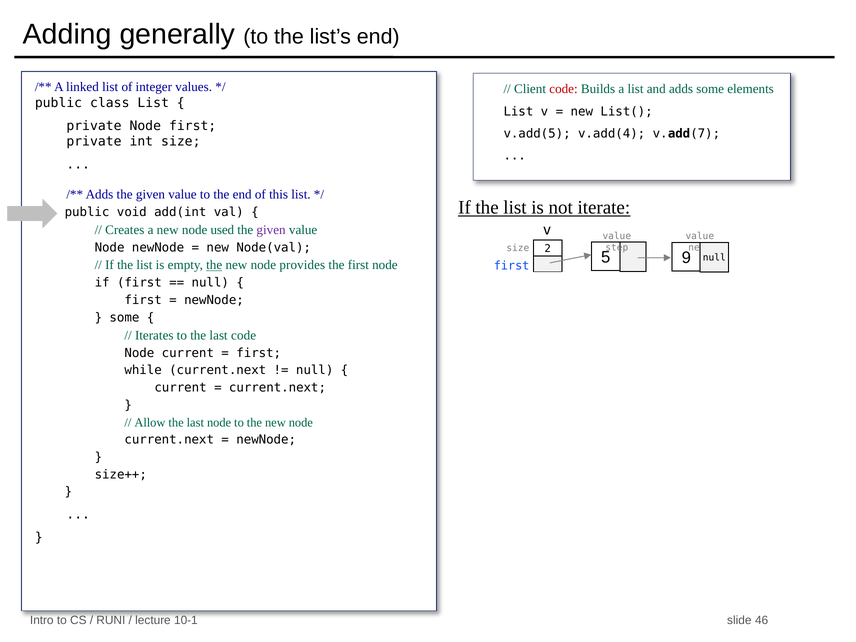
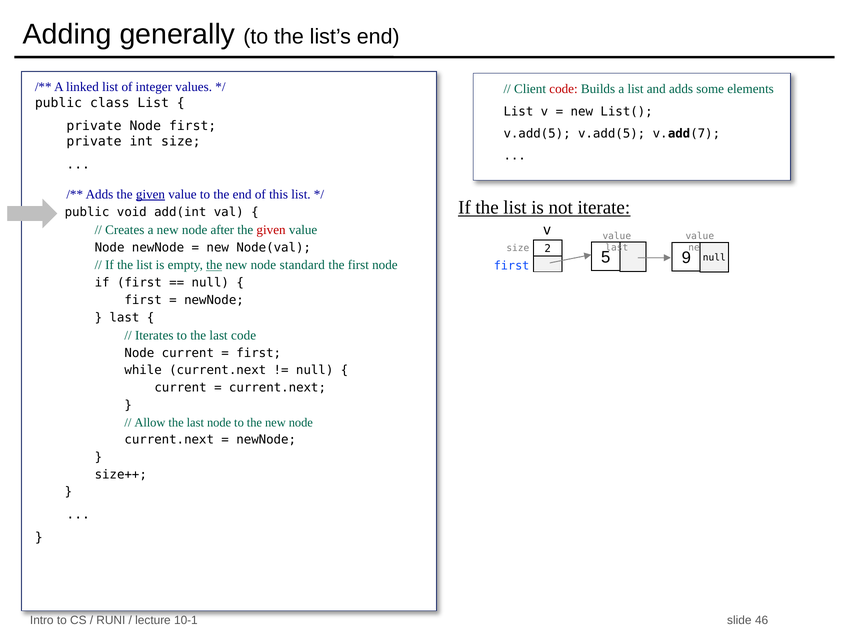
v.add(5 v.add(4: v.add(4 -> v.add(5 (612, 134)
given underline: none -> present (150, 194)
used: used -> after (222, 230)
given colour: purple -> red (271, 230)
step: step -> last (617, 248)
provides: provides -> standard (302, 265)
some: some -> last (124, 318)
